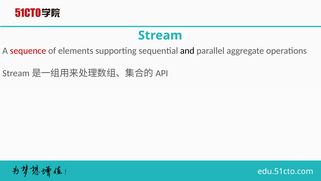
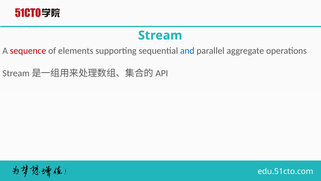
and colour: black -> blue (187, 51)
